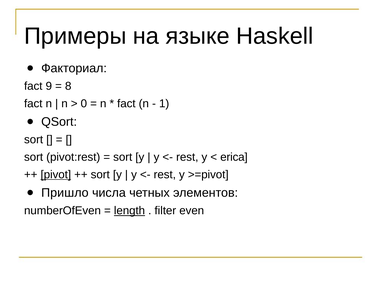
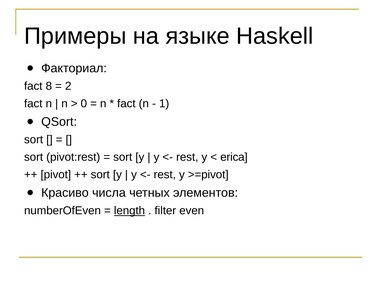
9: 9 -> 8 (49, 86)
8: 8 -> 2 (68, 86)
pivot underline: present -> none (56, 174)
Пришло: Пришло -> Красиво (65, 193)
